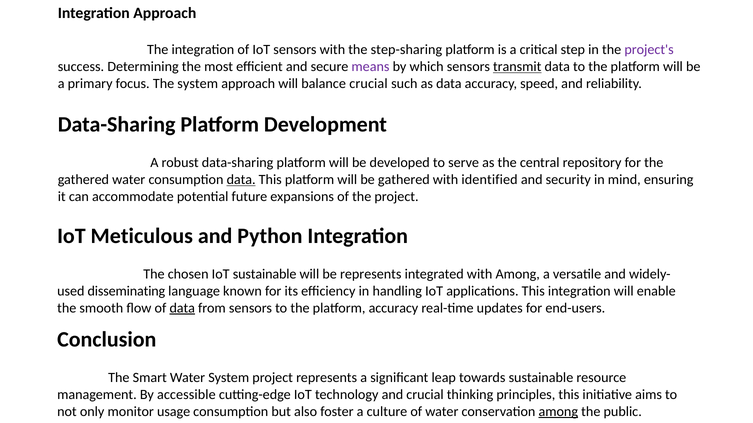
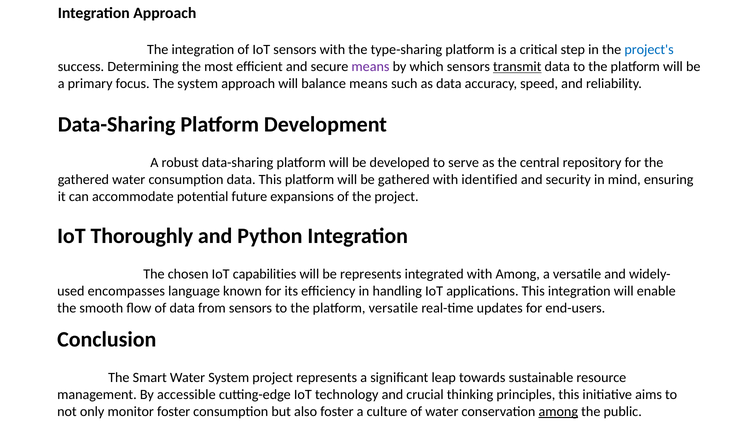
step-sharing: step-sharing -> type-sharing (406, 50)
project's colour: purple -> blue (649, 50)
balance crucial: crucial -> means (368, 84)
data underline: present -> none (241, 180)
Meticulous: Meticulous -> Thoroughly (142, 236)
IoT sustainable: sustainable -> capabilities (265, 275)
disseminating: disseminating -> encompasses (126, 291)
data underline: present -> none (182, 308)
platform accuracy: accuracy -> versatile (393, 308)
monitor usage: usage -> foster (174, 412)
